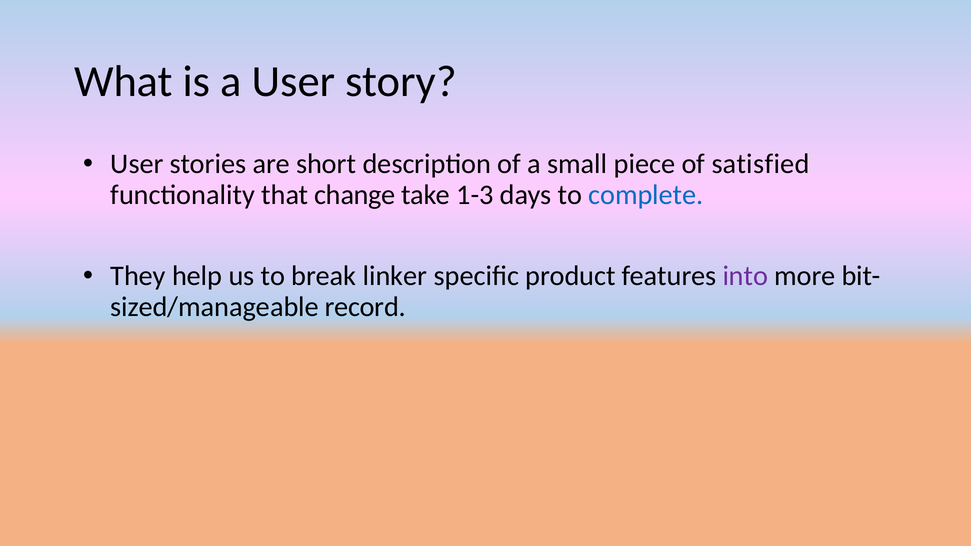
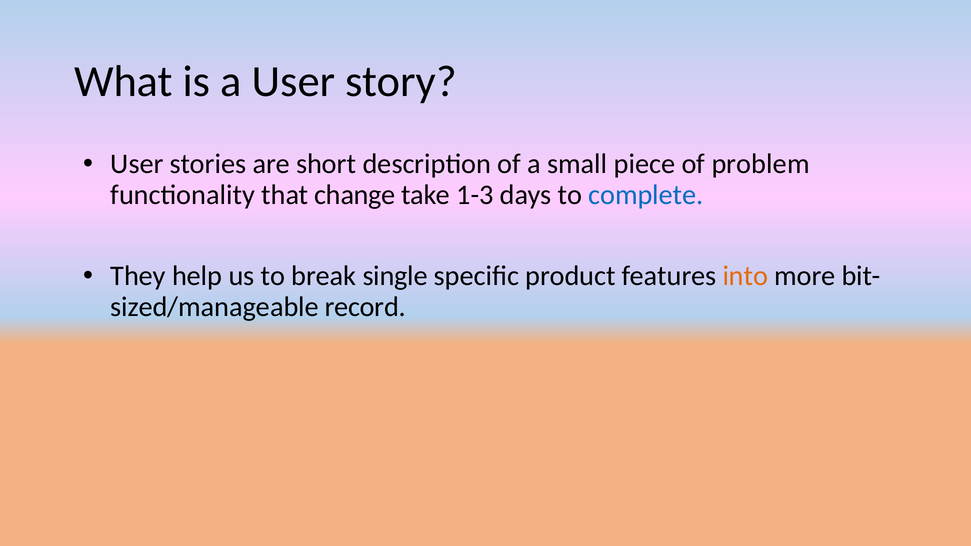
satisfied: satisfied -> problem (761, 164)
linker: linker -> single (395, 276)
into colour: purple -> orange (745, 276)
